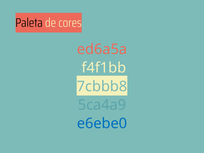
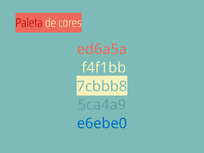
Paleta colour: black -> red (29, 23)
